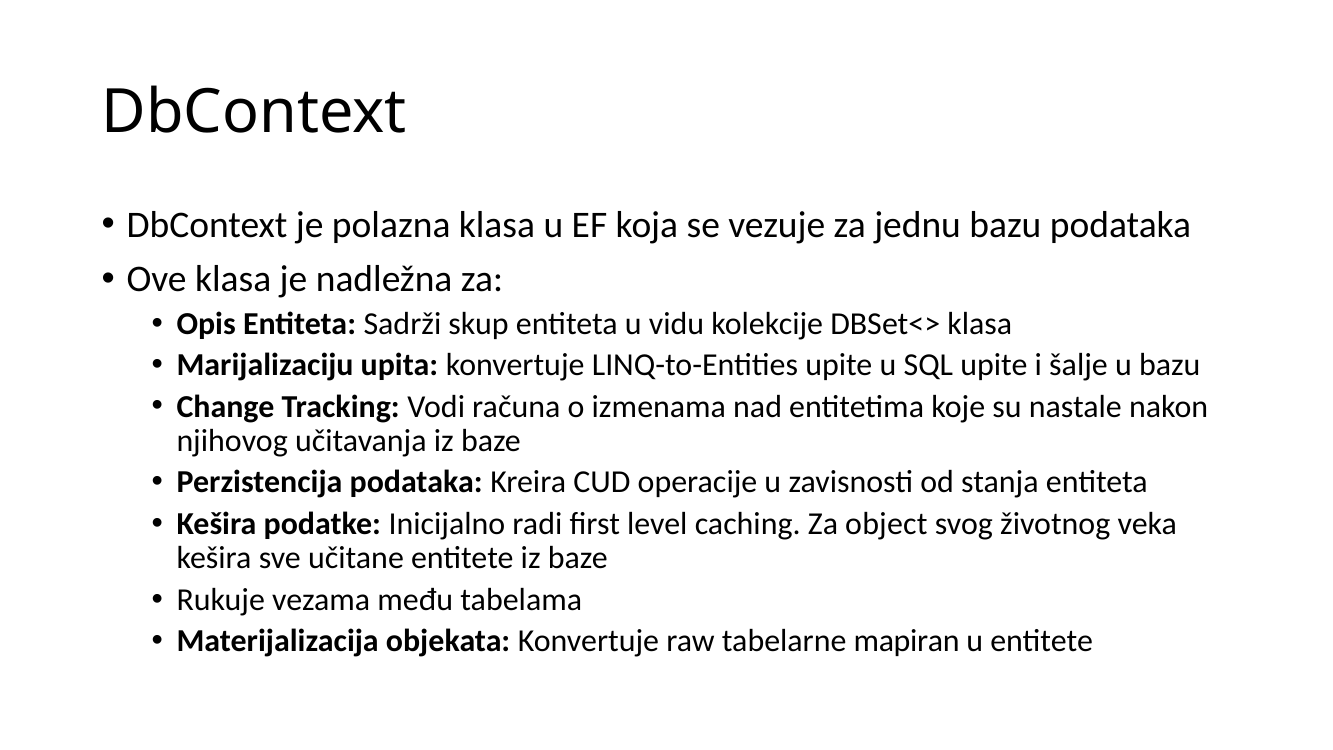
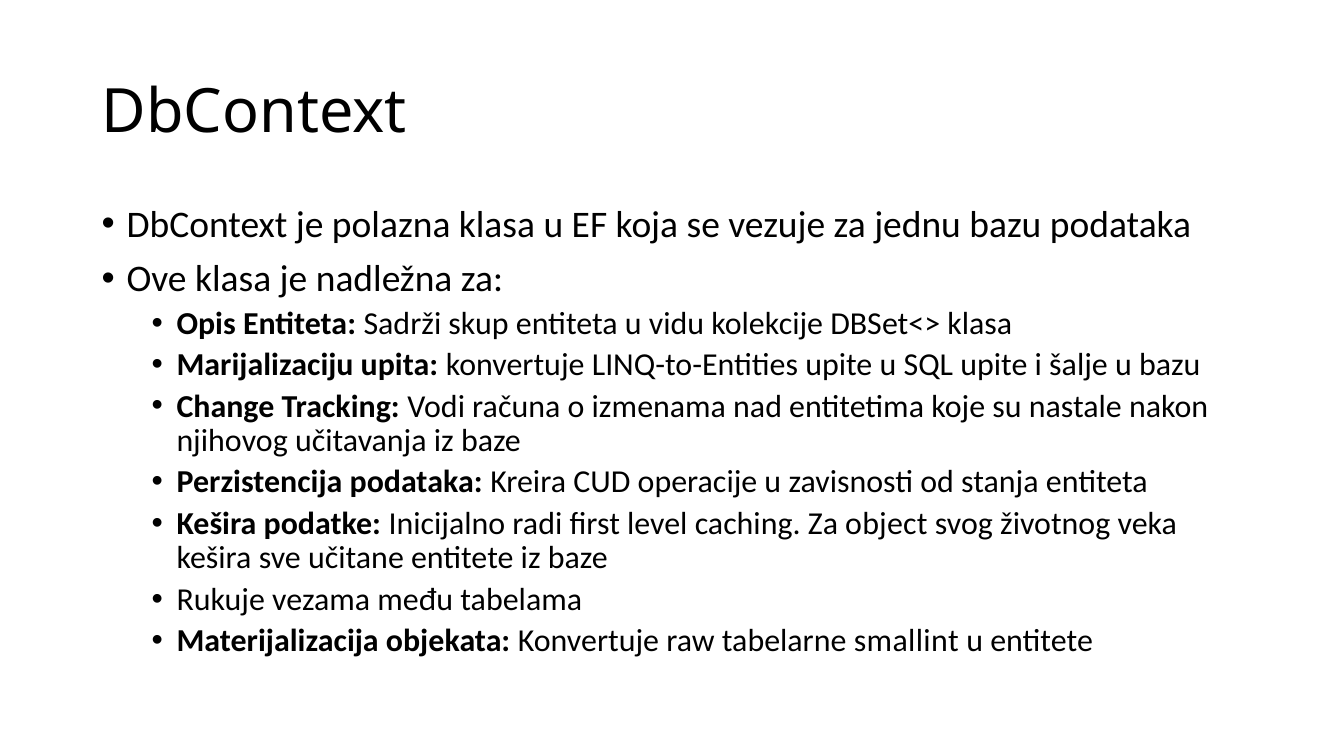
mapiran: mapiran -> smallint (906, 641)
